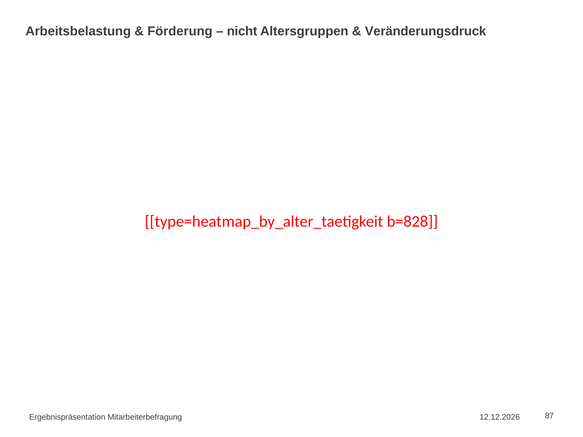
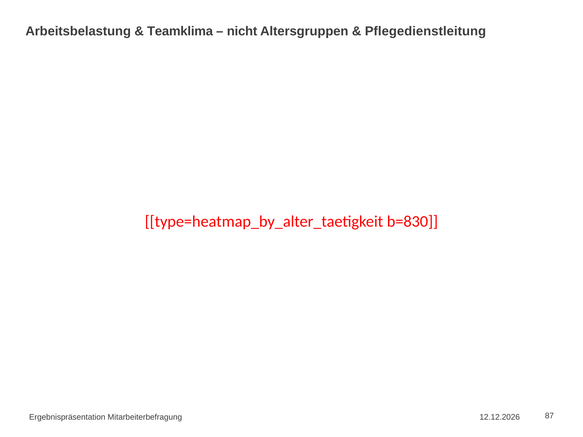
Förderung: Förderung -> Teamklima (180, 31)
Veränderungsdruck: Veränderungsdruck -> Pflegedienstleitung (425, 31)
b=828: b=828 -> b=830 (412, 222)
